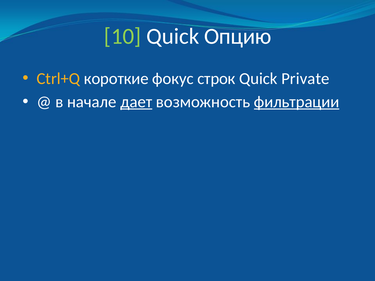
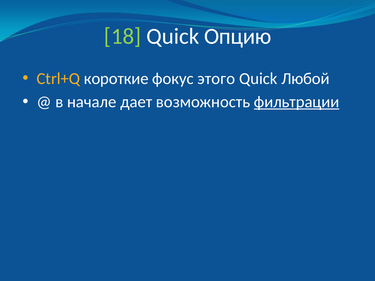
10: 10 -> 18 (123, 36)
строк: строк -> этого (216, 79)
Private: Private -> Любой (305, 79)
дает underline: present -> none (136, 102)
